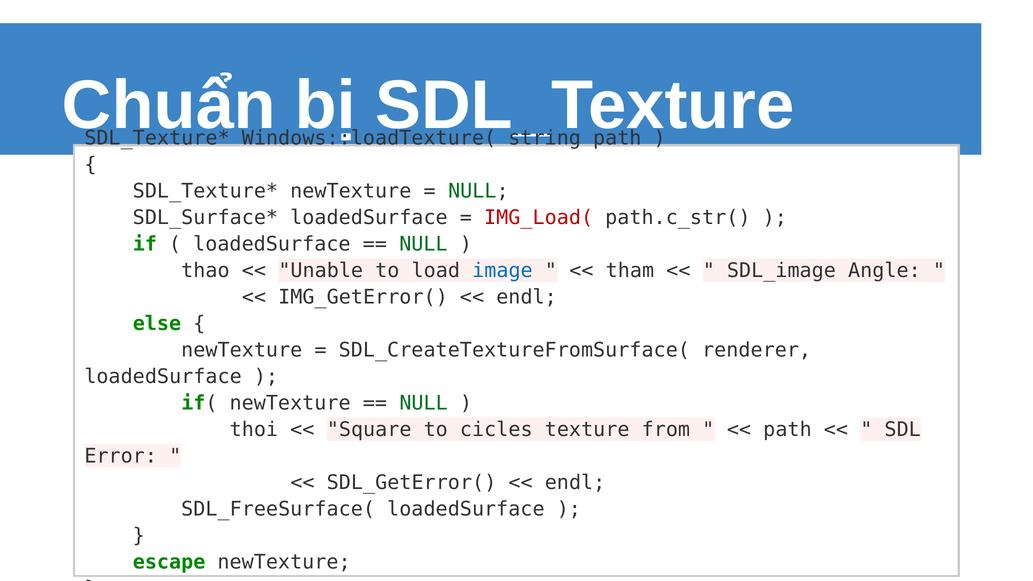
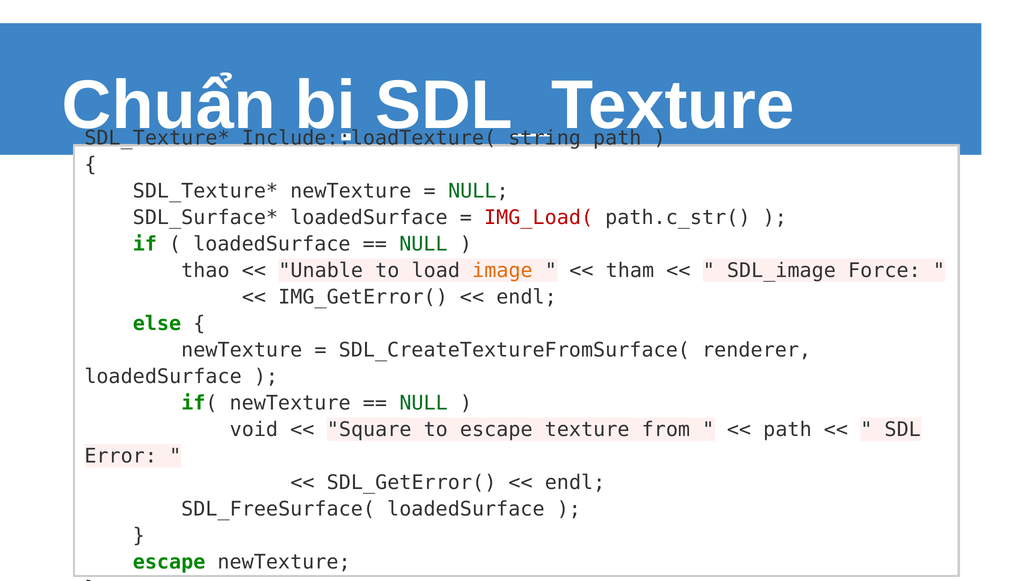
Windows::loadTexture(: Windows::loadTexture( -> Include::loadTexture( (369, 138)
image colour: blue -> orange (502, 270)
Angle: Angle -> Force (884, 270)
thoi: thoi -> void (254, 430)
to cicles: cicles -> escape (496, 430)
